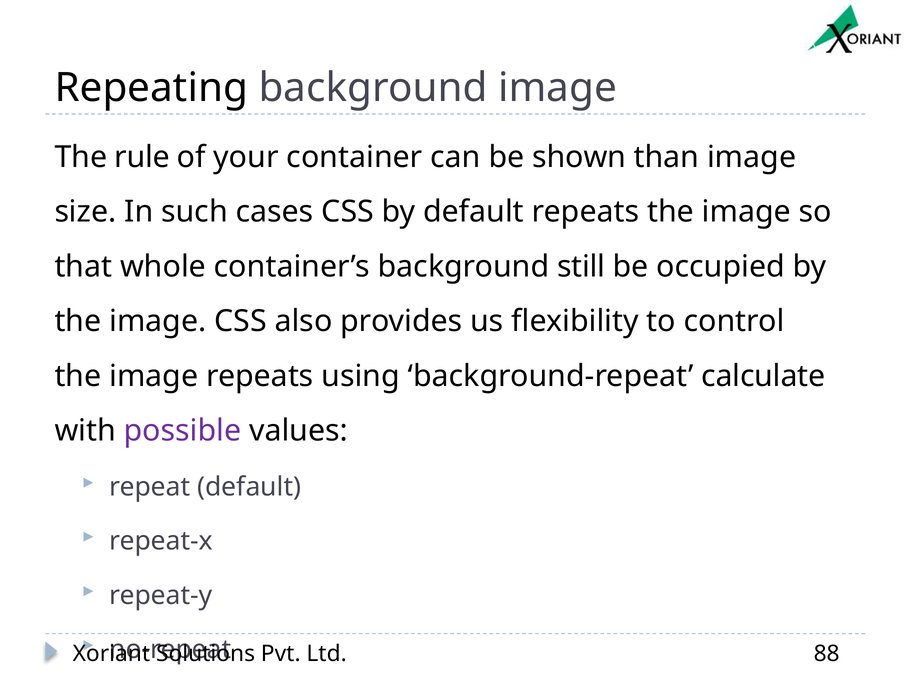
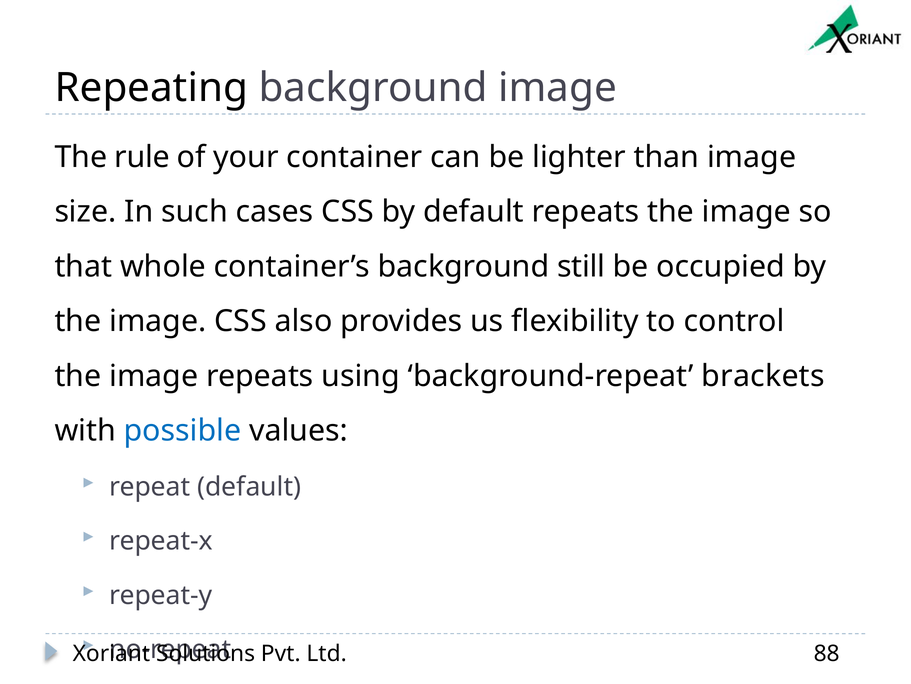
shown: shown -> lighter (579, 157)
calculate: calculate -> brackets (763, 376)
possible colour: purple -> blue (183, 430)
